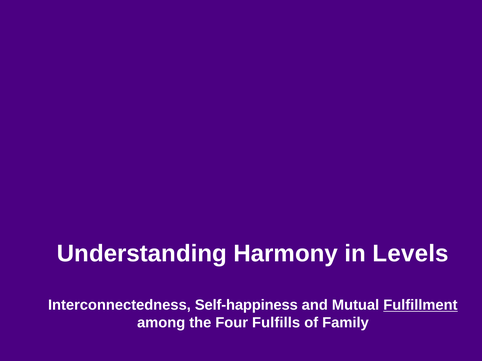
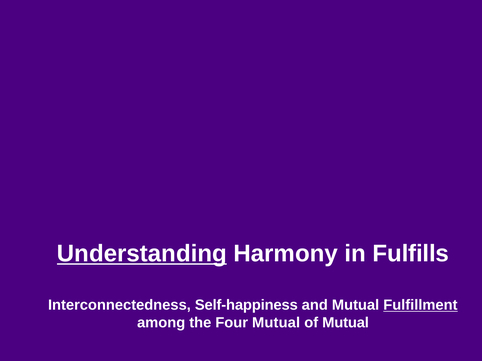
Understanding underline: none -> present (142, 254)
Levels: Levels -> Fulfills (411, 254)
Four Fulfills: Fulfills -> Mutual (276, 323)
of Family: Family -> Mutual (346, 323)
